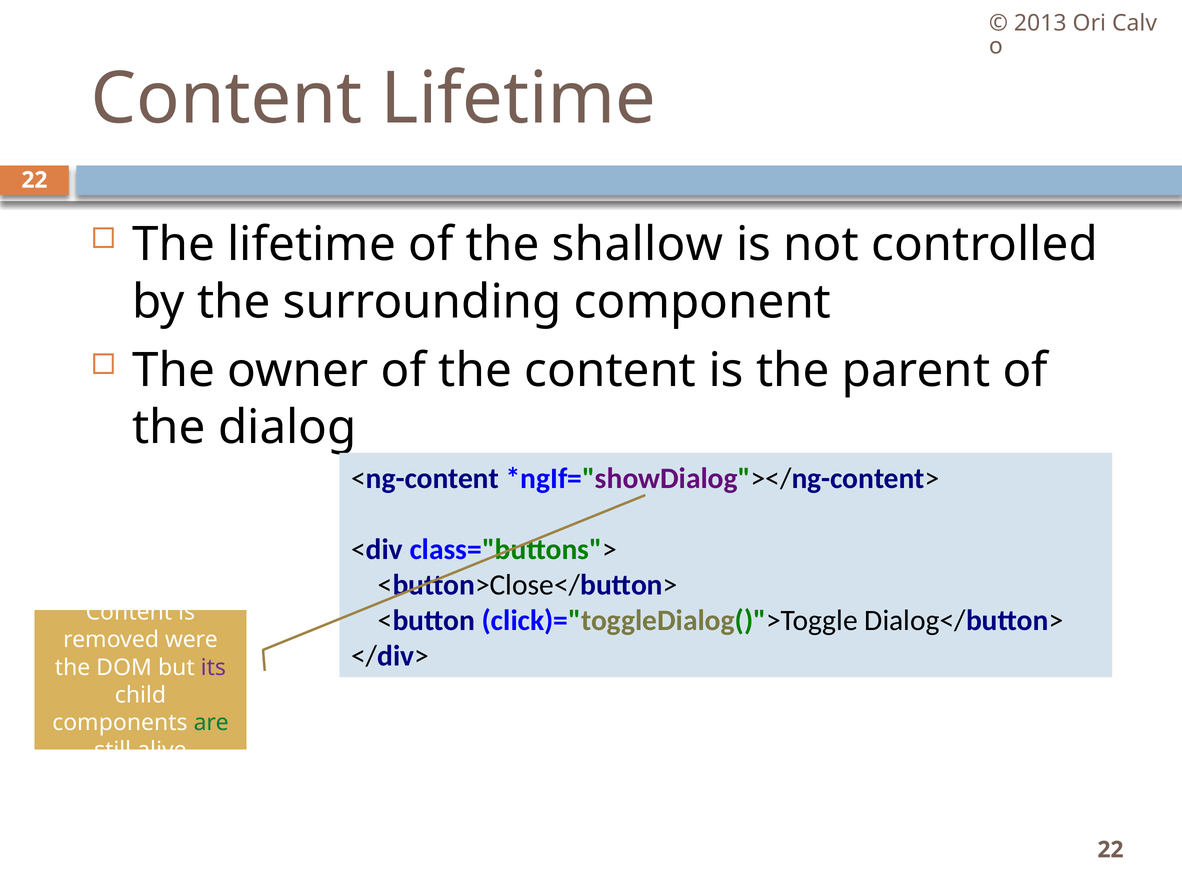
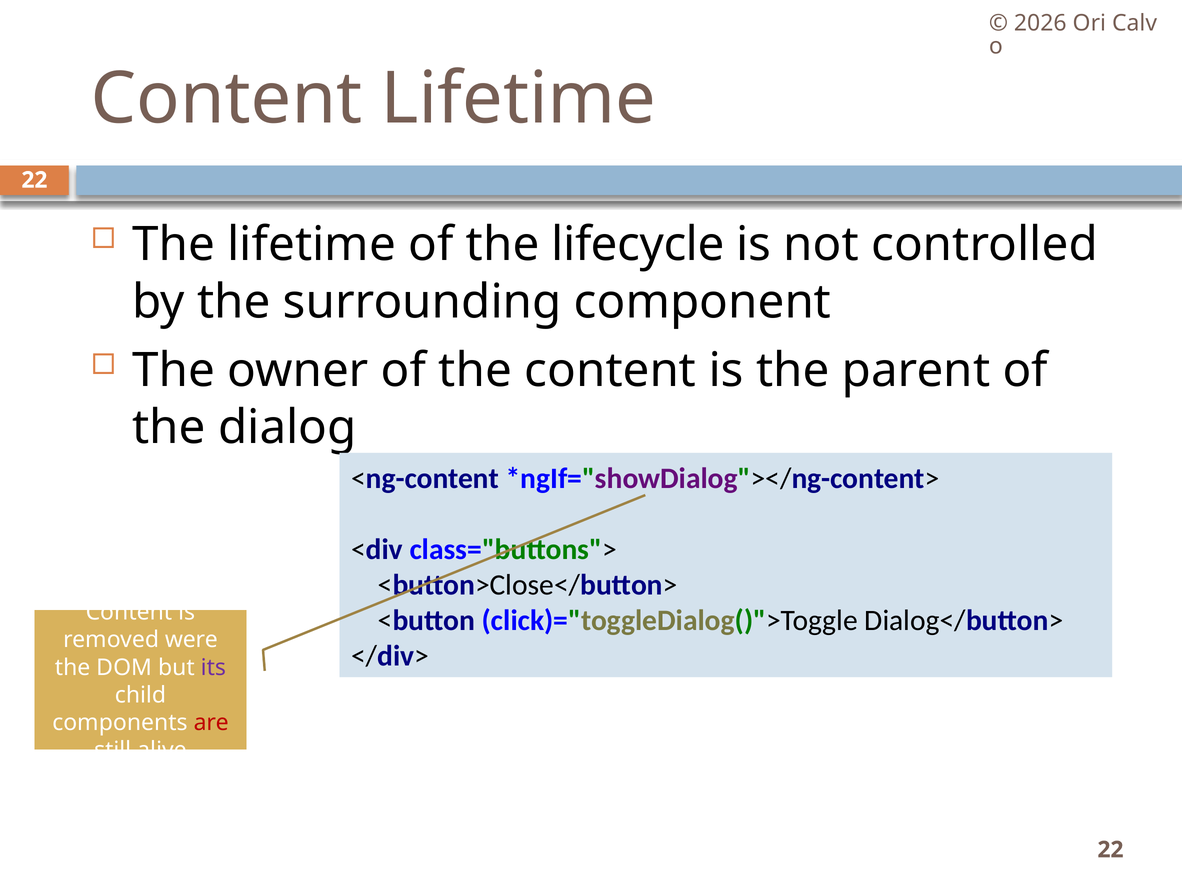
2013: 2013 -> 2026 (1040, 23)
shallow: shallow -> lifecycle (638, 245)
are colour: green -> red (211, 722)
